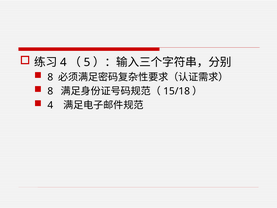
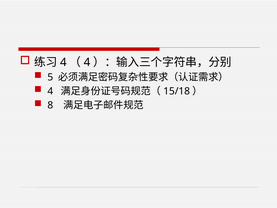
5: 5 -> 4 (87, 62)
8: 8 -> 5 (50, 77)
8: 8 -> 4 (50, 91)
4: 4 -> 8 (50, 105)
